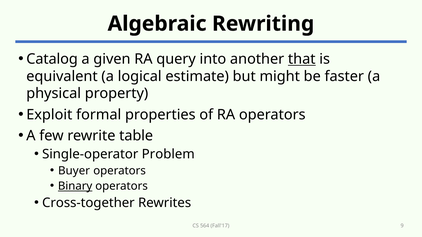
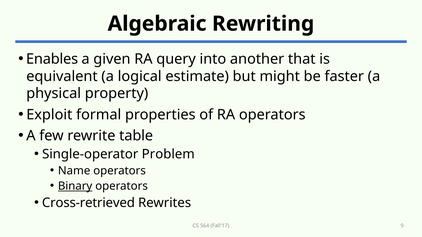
Catalog: Catalog -> Enables (52, 59)
that underline: present -> none (302, 59)
Buyer: Buyer -> Name (74, 171)
Cross-together: Cross-together -> Cross-retrieved (88, 203)
